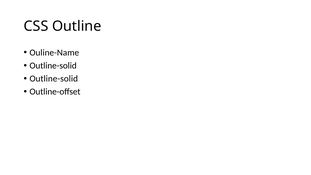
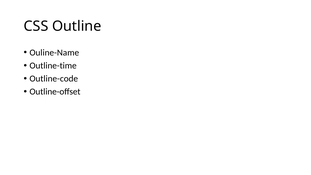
Outline-solid: Outline-solid -> Outline-time (53, 66)
Outline-solid: Outline-solid -> Outline-code (54, 79)
